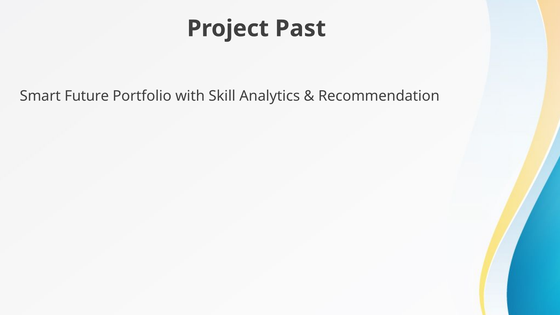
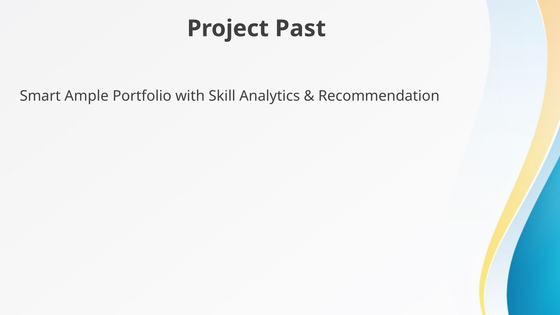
Future: Future -> Ample (87, 96)
